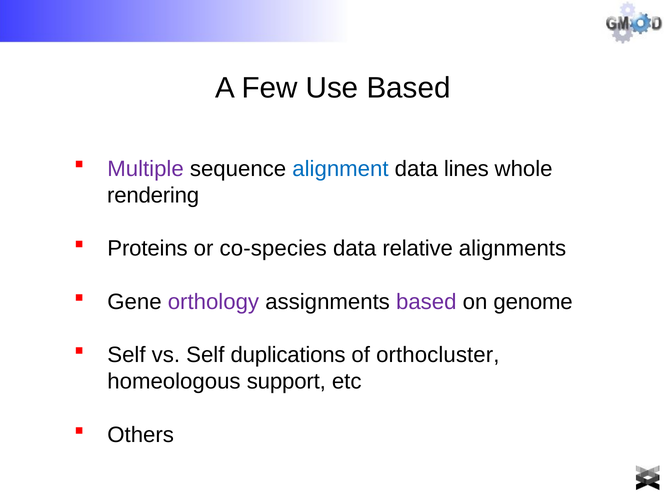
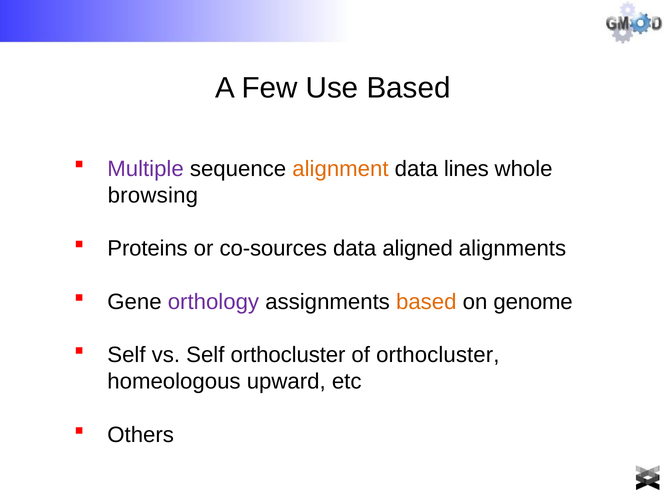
alignment colour: blue -> orange (340, 169)
rendering: rendering -> browsing (153, 196)
co-species: co-species -> co-sources (273, 249)
relative: relative -> aligned (418, 249)
based colour: purple -> orange (426, 302)
Self duplications: duplications -> orthocluster (288, 355)
support: support -> upward (286, 382)
